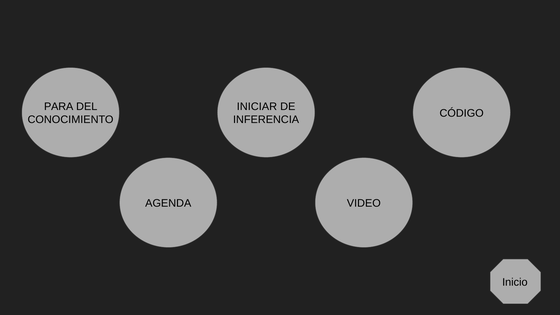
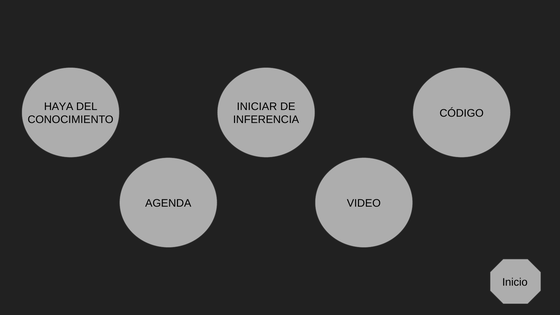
PARA: PARA -> HAYA (59, 106)
